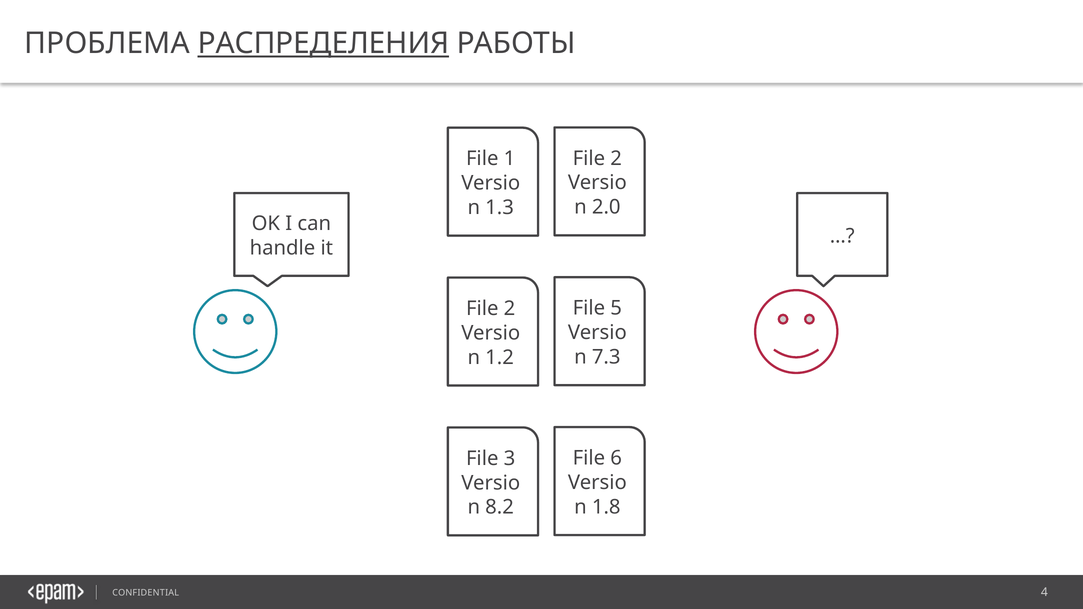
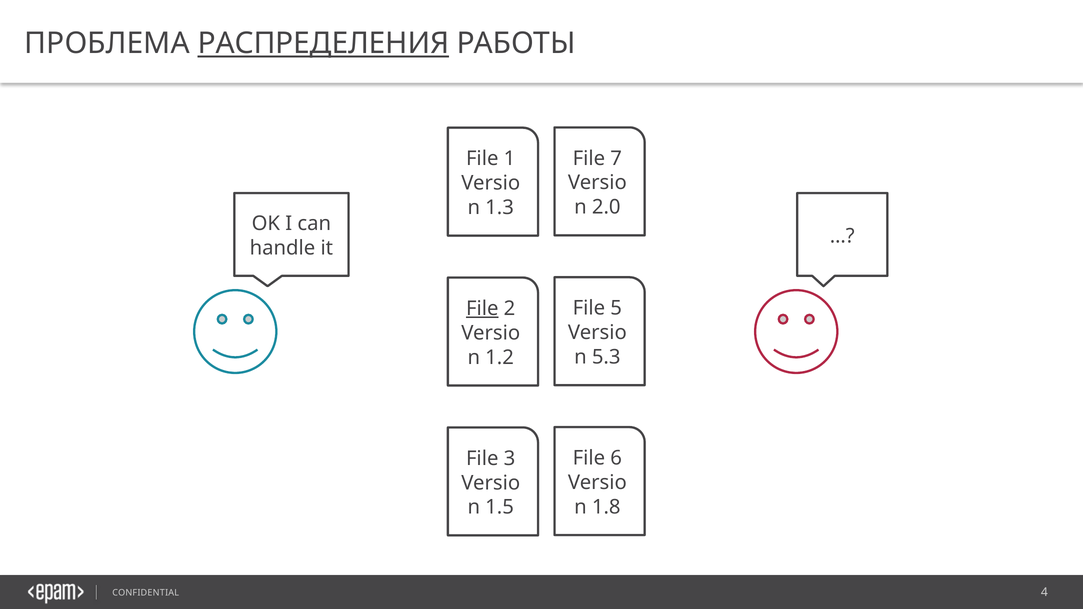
2: 2 -> 7 (616, 158)
File underline: none -> present (482, 309)
7.3: 7.3 -> 5.3 (606, 357)
8.2: 8.2 -> 1.5 (500, 507)
